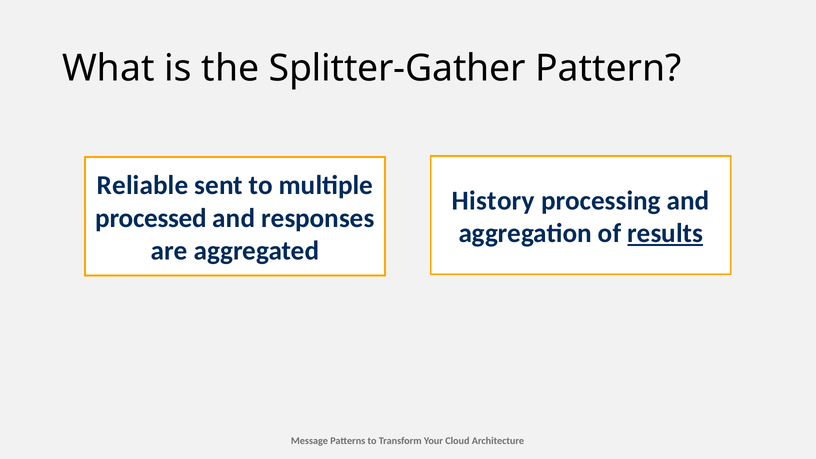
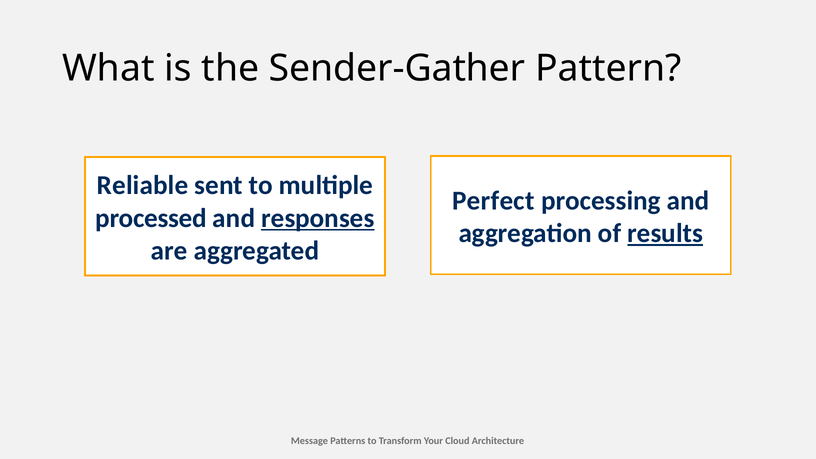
Splitter-Gather: Splitter-Gather -> Sender-Gather (397, 69)
History: History -> Perfect (493, 201)
responses underline: none -> present (318, 218)
